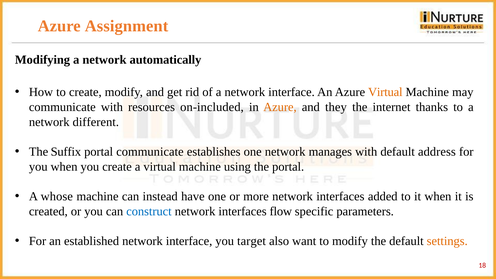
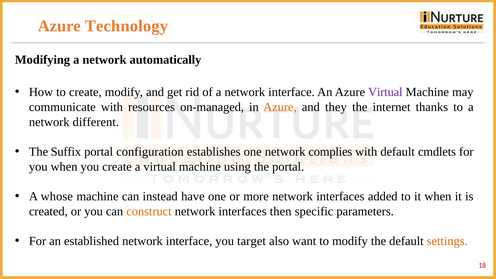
Assignment: Assignment -> Technology (126, 26)
Virtual colour: orange -> purple (385, 92)
on-included: on-included -> on-managed (212, 107)
portal communicate: communicate -> configuration (150, 152)
manages: manages -> complies (330, 152)
address: address -> cmdlets (437, 152)
construct colour: blue -> orange (149, 211)
flow: flow -> then (281, 211)
